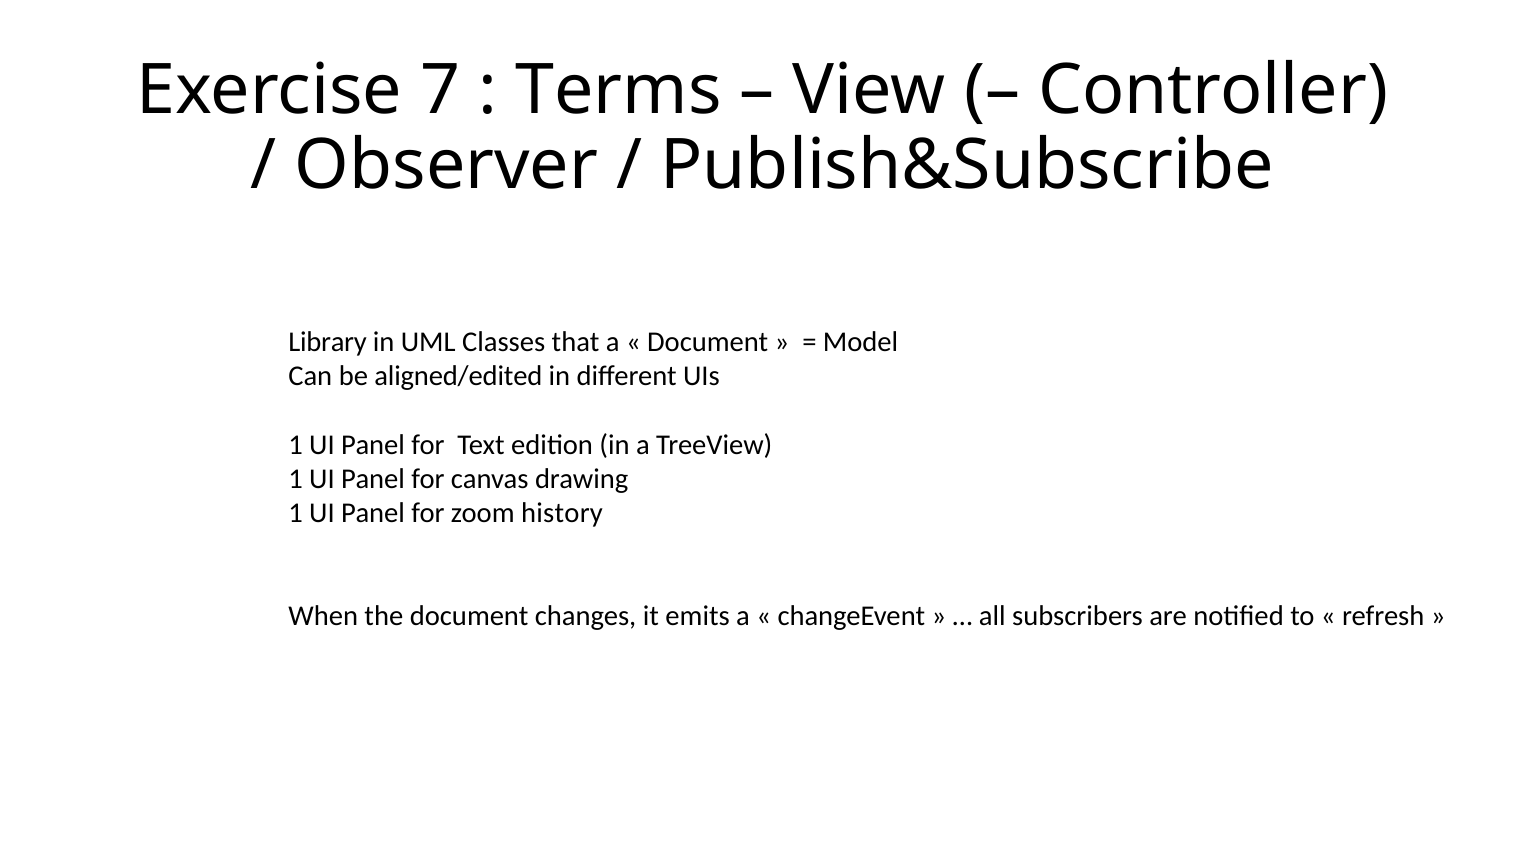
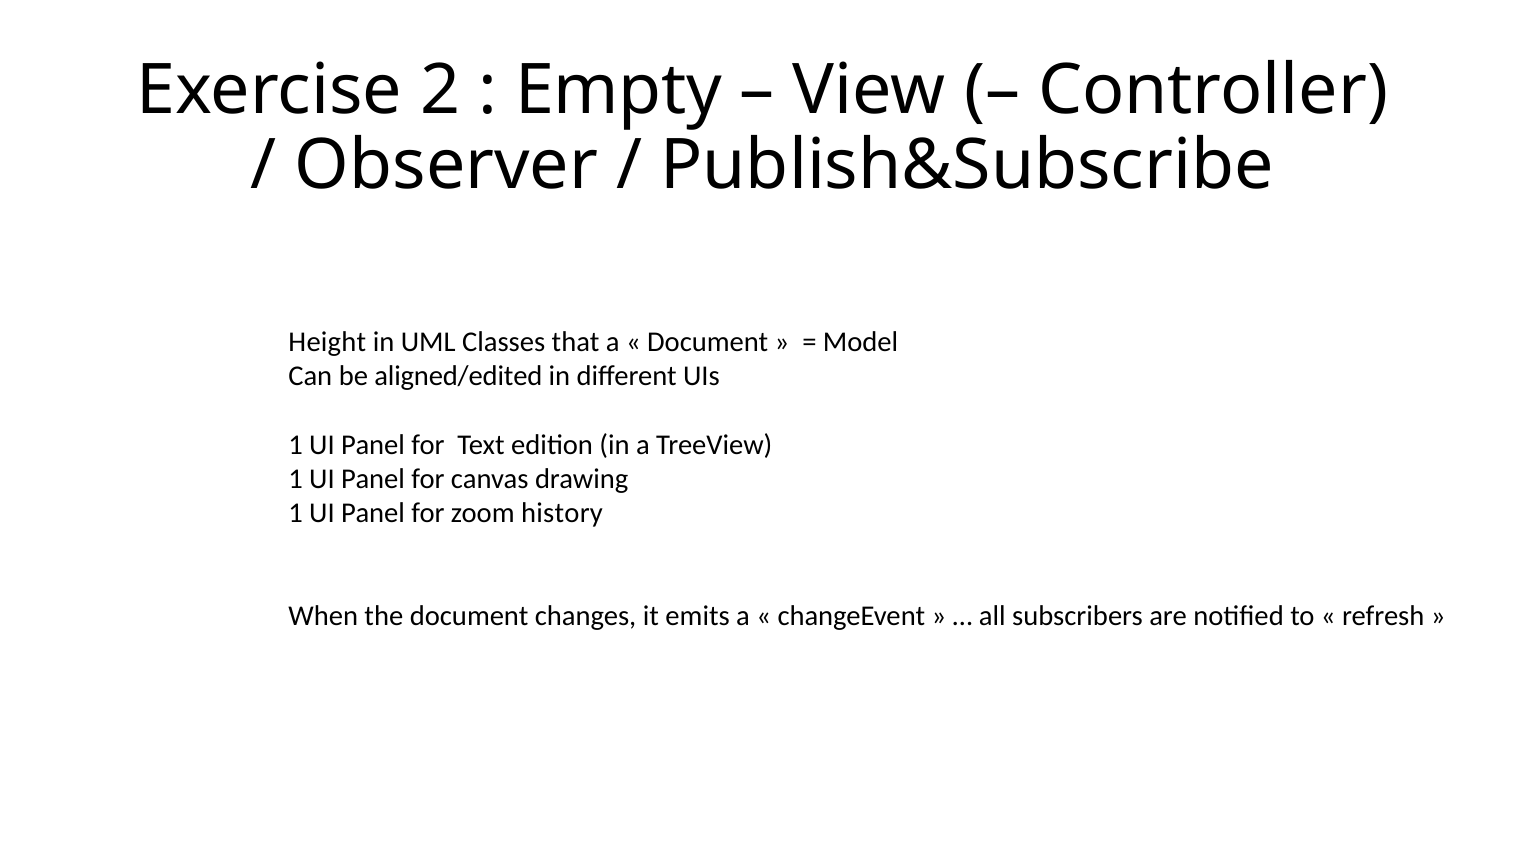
7: 7 -> 2 (440, 90)
Terms: Terms -> Empty (619, 90)
Library: Library -> Height (327, 342)
